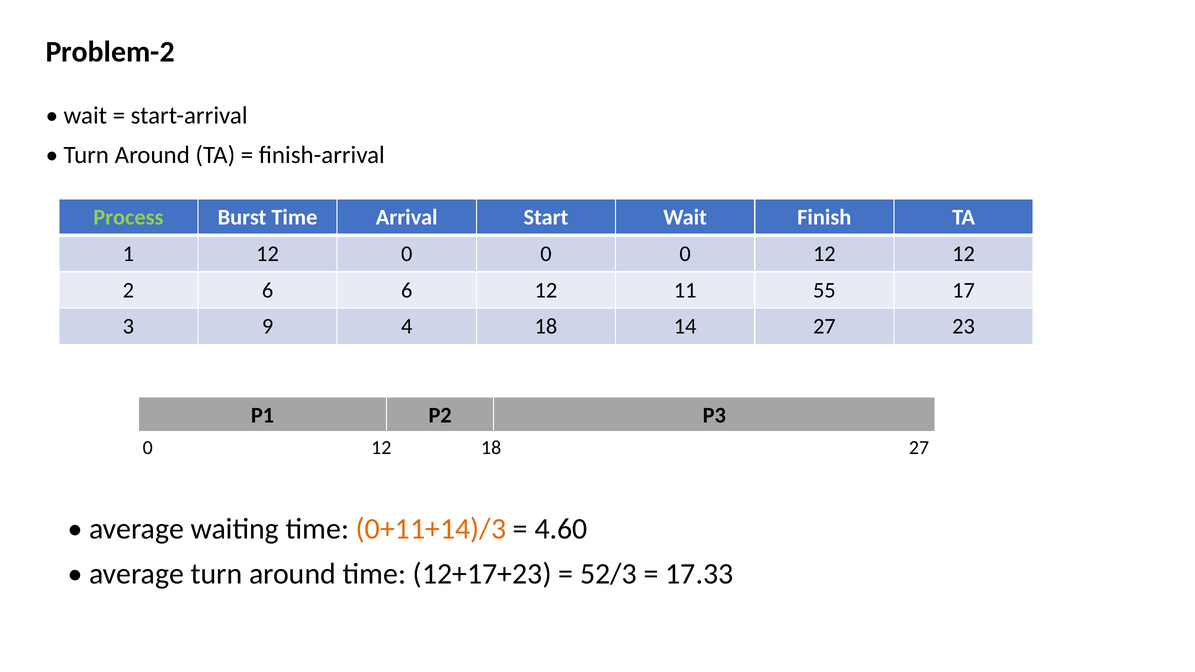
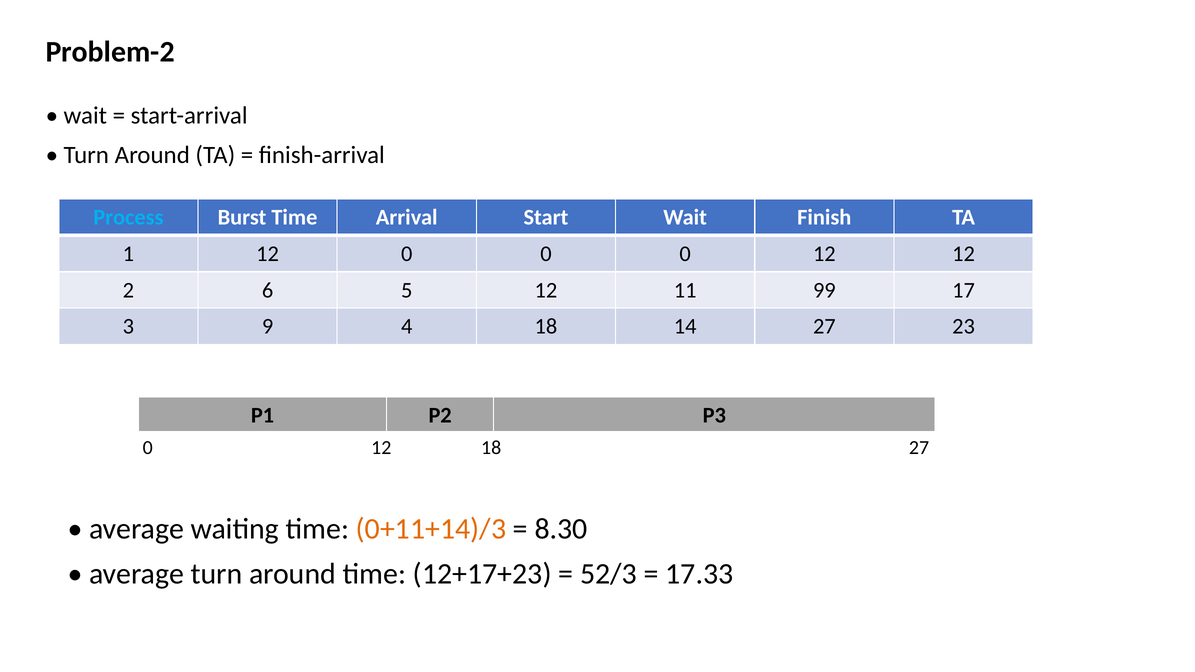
Process colour: light green -> light blue (128, 218)
6 6: 6 -> 5 (407, 290)
55: 55 -> 99 (824, 290)
4.60: 4.60 -> 8.30 (561, 529)
